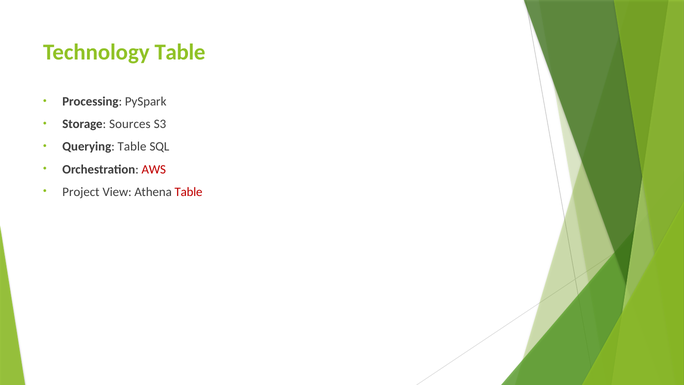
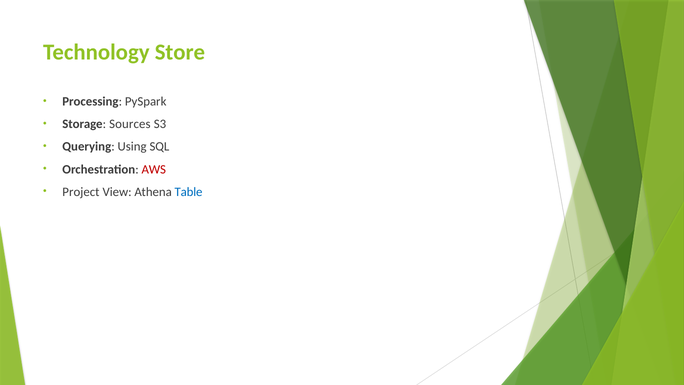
Technology Table: Table -> Store (180, 52)
Querying Table: Table -> Using (132, 147)
Table colour: red -> blue (189, 192)
